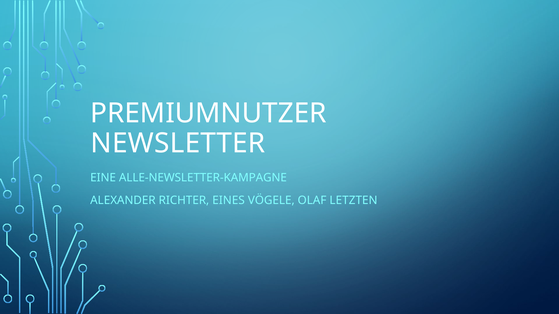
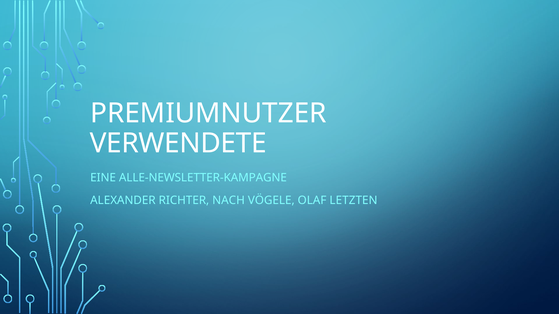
NEWSLETTER: NEWSLETTER -> VERWENDETE (178, 144)
EINES: EINES -> NACH (229, 200)
